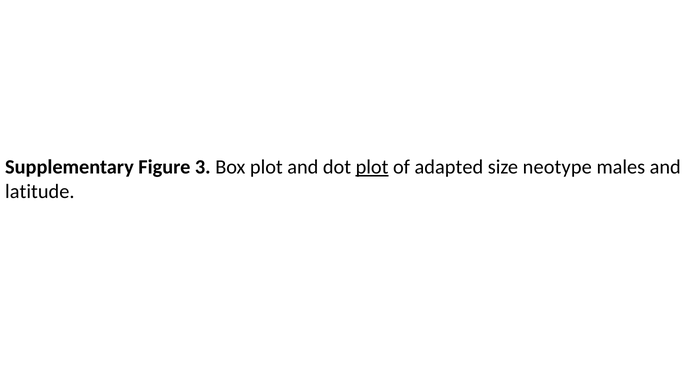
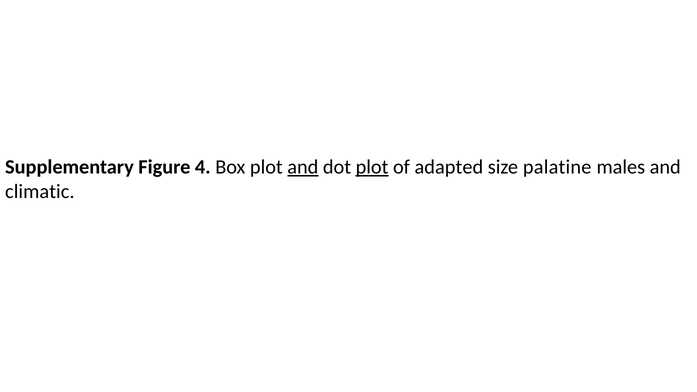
3: 3 -> 4 (203, 167)
and underline: none -> present (303, 167)
neotype: neotype -> palatine (557, 167)
latitude: latitude -> climatic (40, 191)
